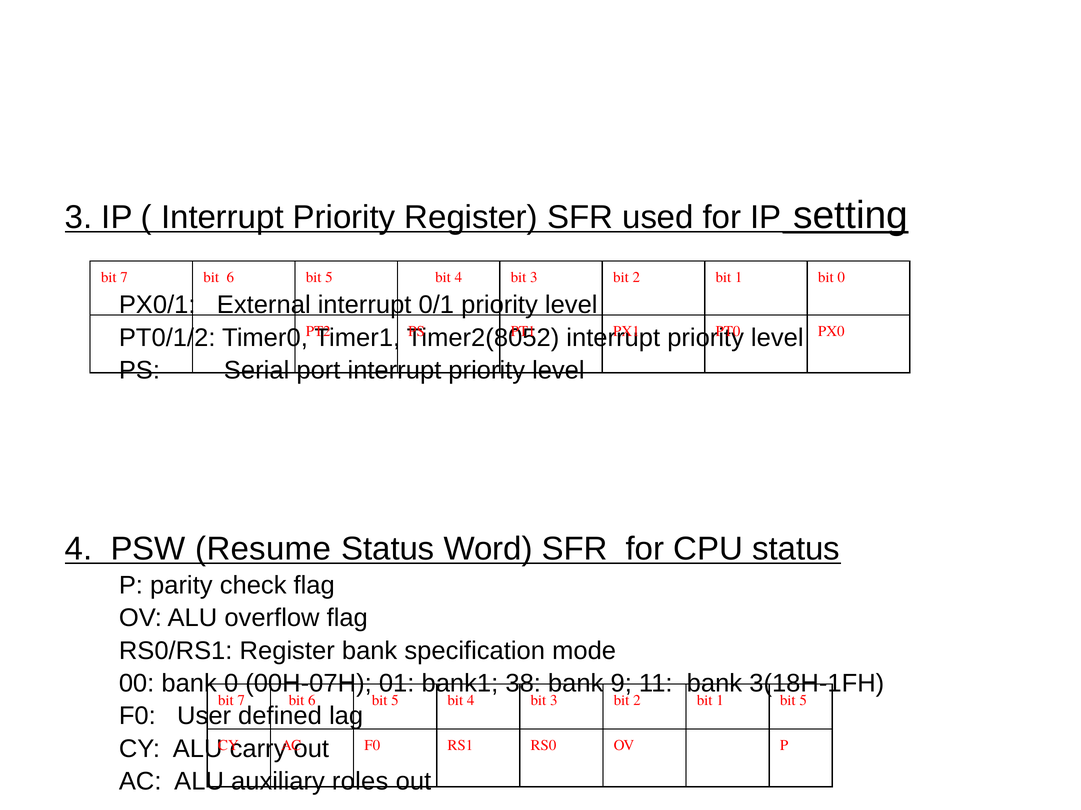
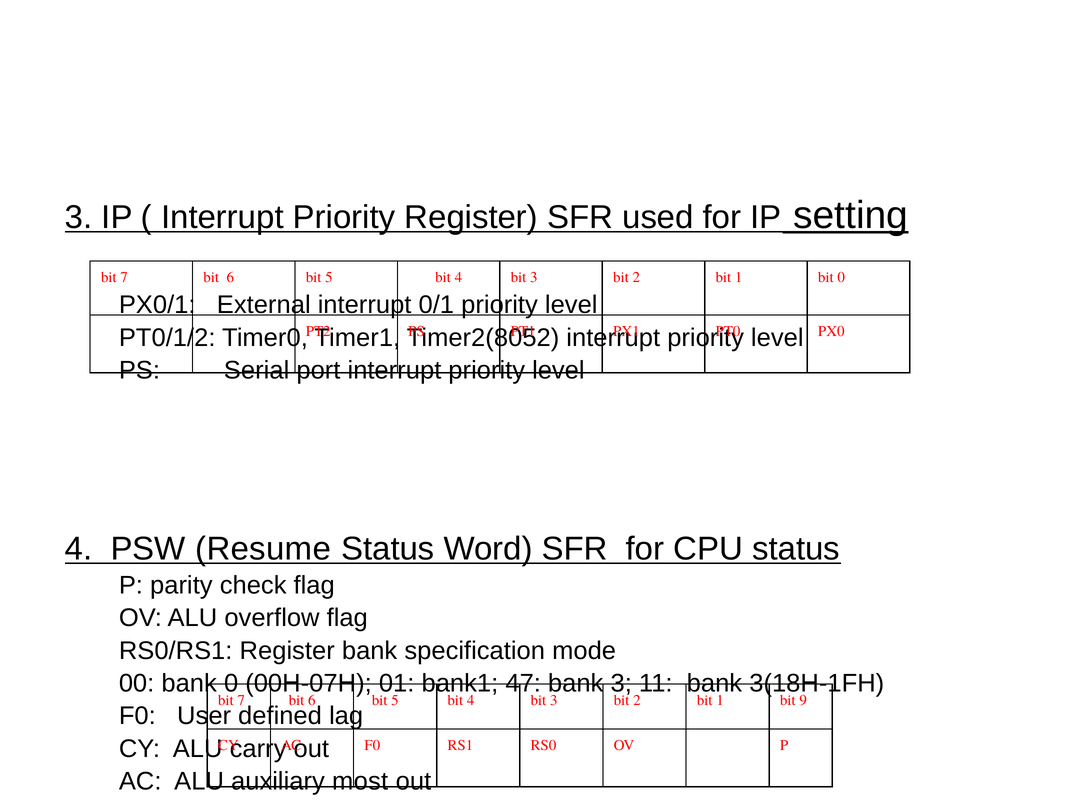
38: 38 -> 47 (523, 684)
bank 9: 9 -> 3 (621, 684)
1 bit 5: 5 -> 9 (803, 701)
roles: roles -> most (360, 782)
